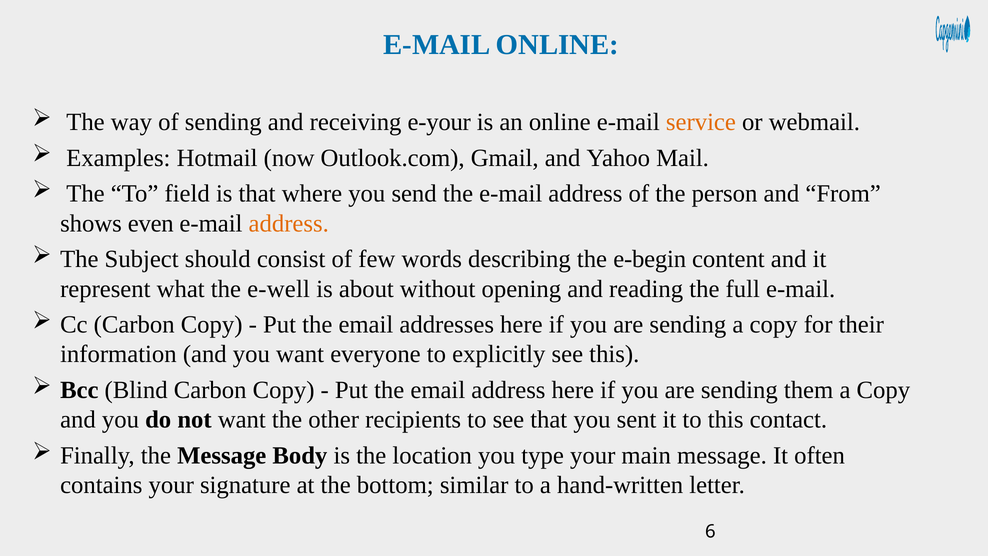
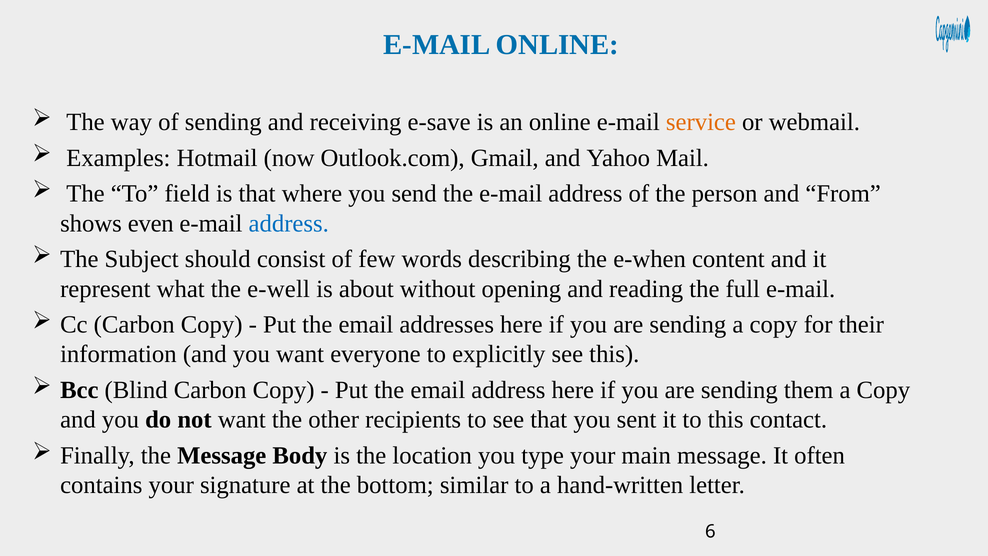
e-your: e-your -> e-save (439, 122)
address colour: orange -> blue (289, 223)
e-begin: e-begin -> e-when (650, 259)
